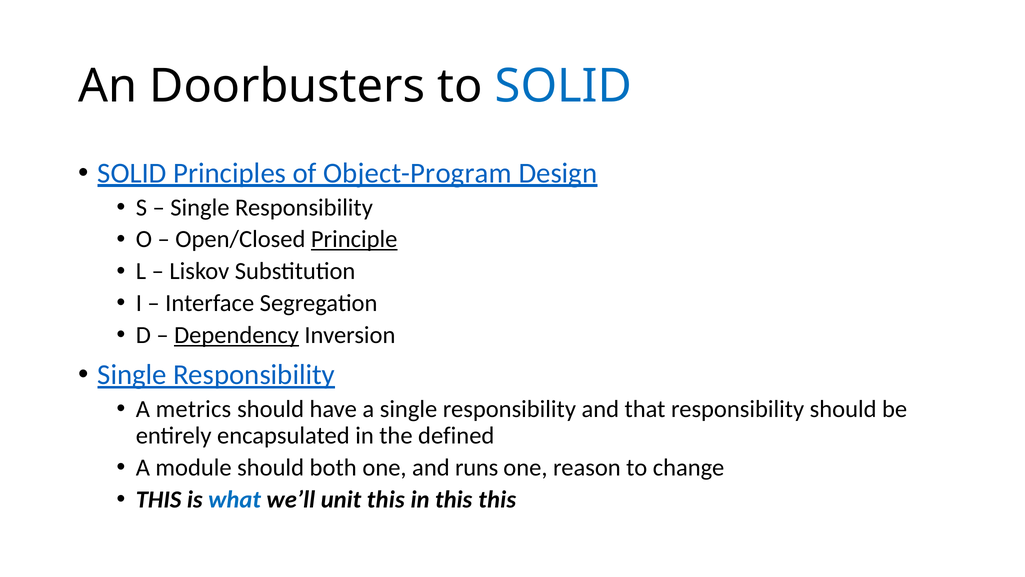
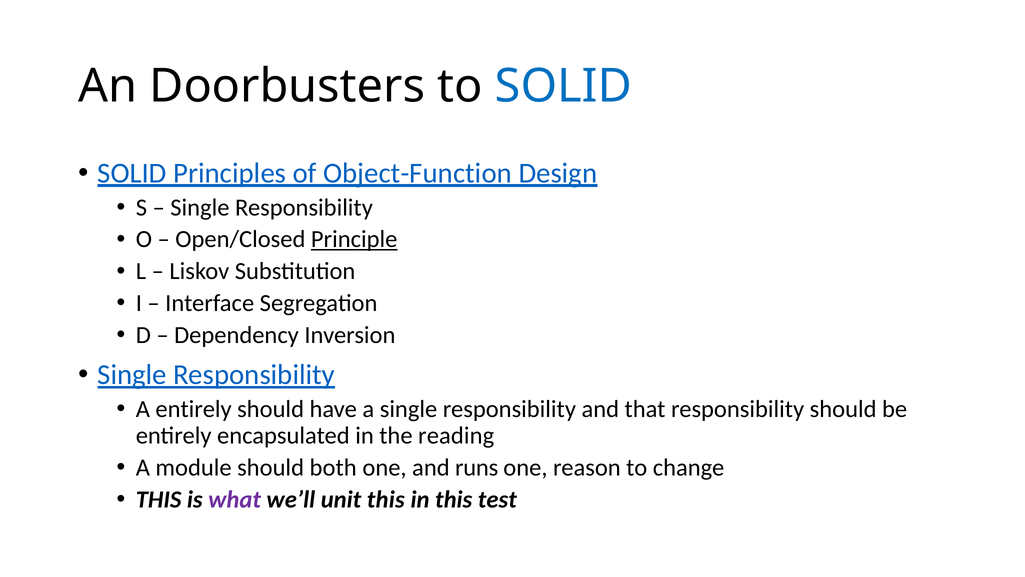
Object-Program: Object-Program -> Object-Function (418, 173)
Dependency underline: present -> none (236, 335)
A metrics: metrics -> entirely (194, 409)
defined: defined -> reading (456, 435)
what colour: blue -> purple (235, 499)
this this: this -> test (497, 499)
